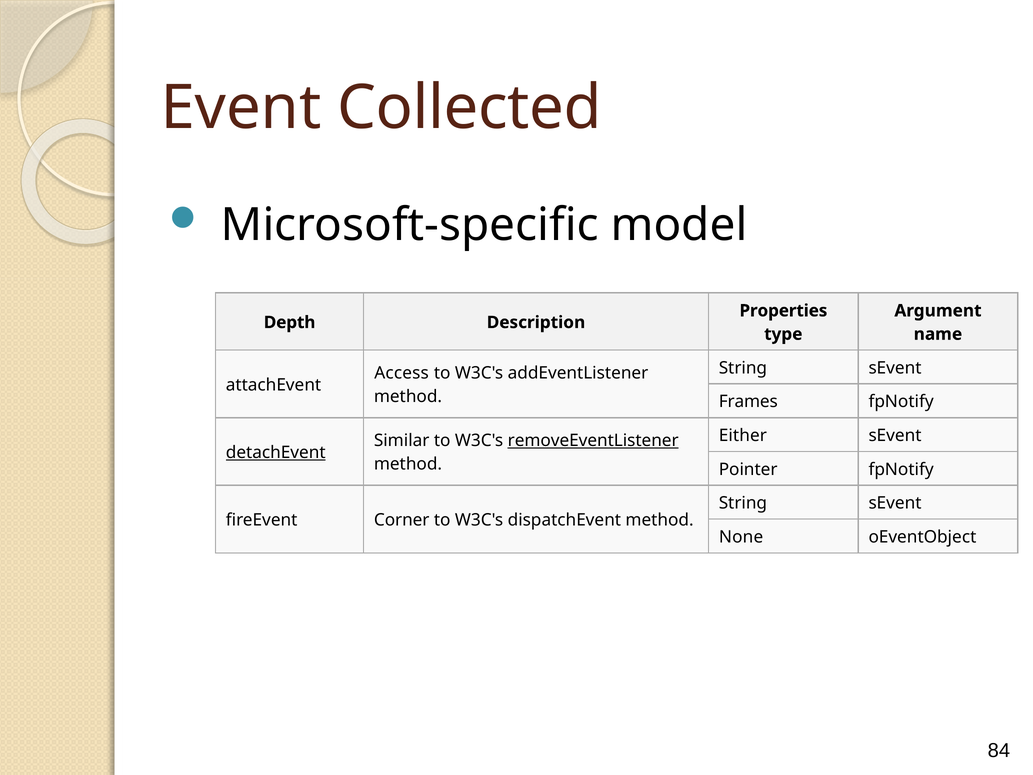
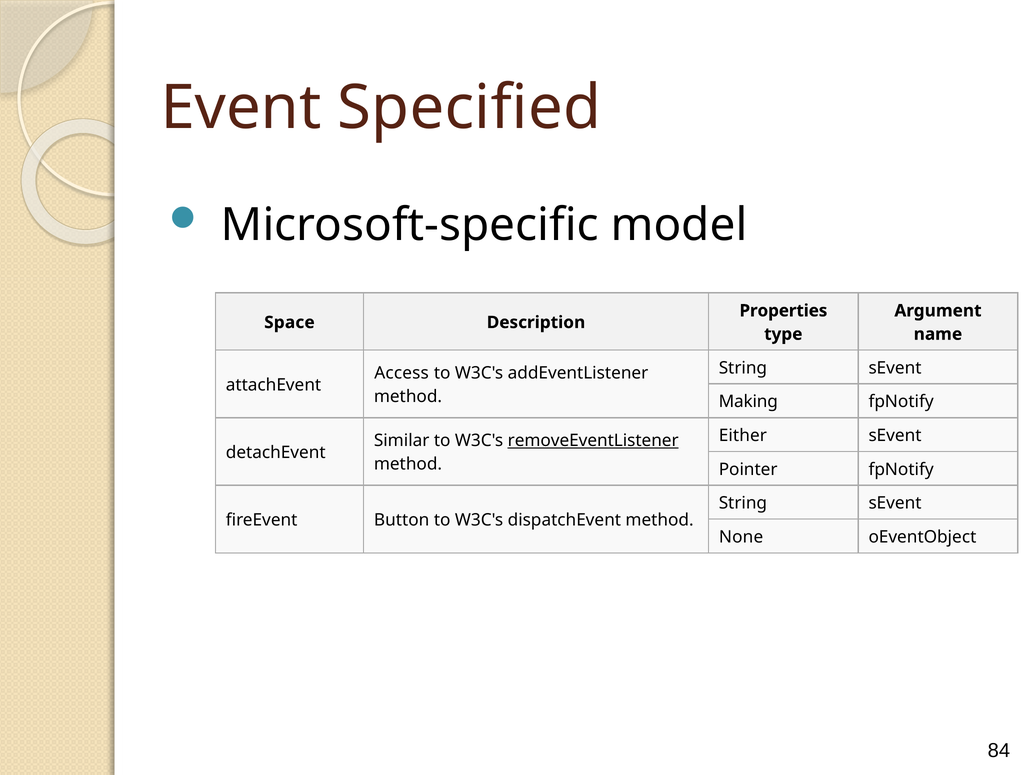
Collected: Collected -> Specified (469, 108)
Depth: Depth -> Space (289, 322)
Frames: Frames -> Making (748, 402)
detachEvent underline: present -> none (276, 452)
Corner: Corner -> Button (402, 520)
